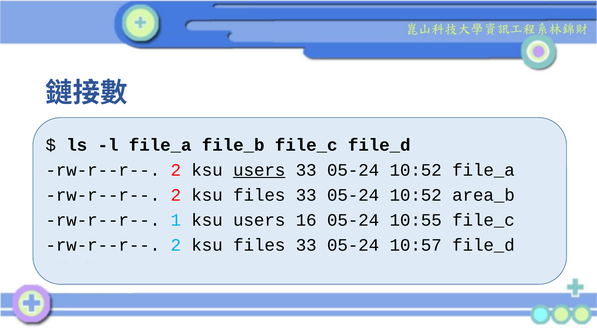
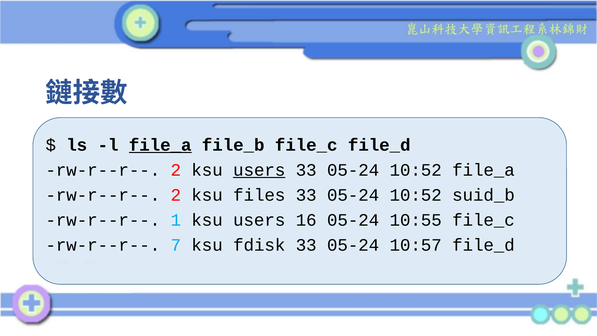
file_a underline: none -> present (160, 145)
area_b: area_b -> suid_b (483, 195)
2: 2 -> 7 (176, 245)
files: files -> fdisk (259, 245)
